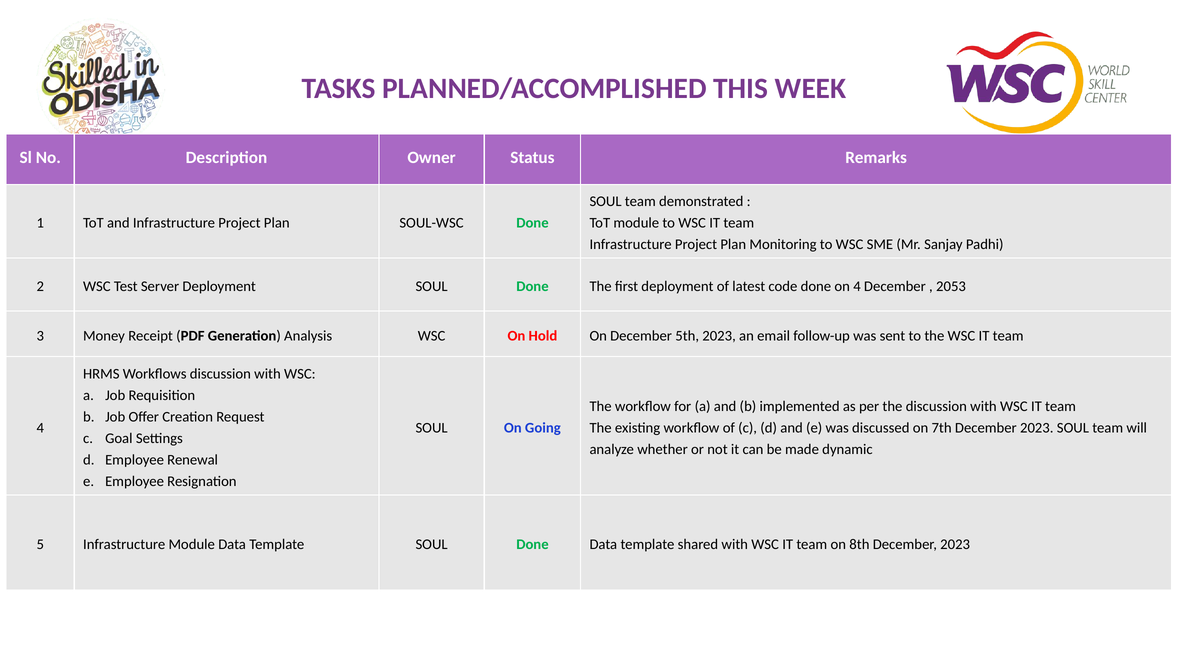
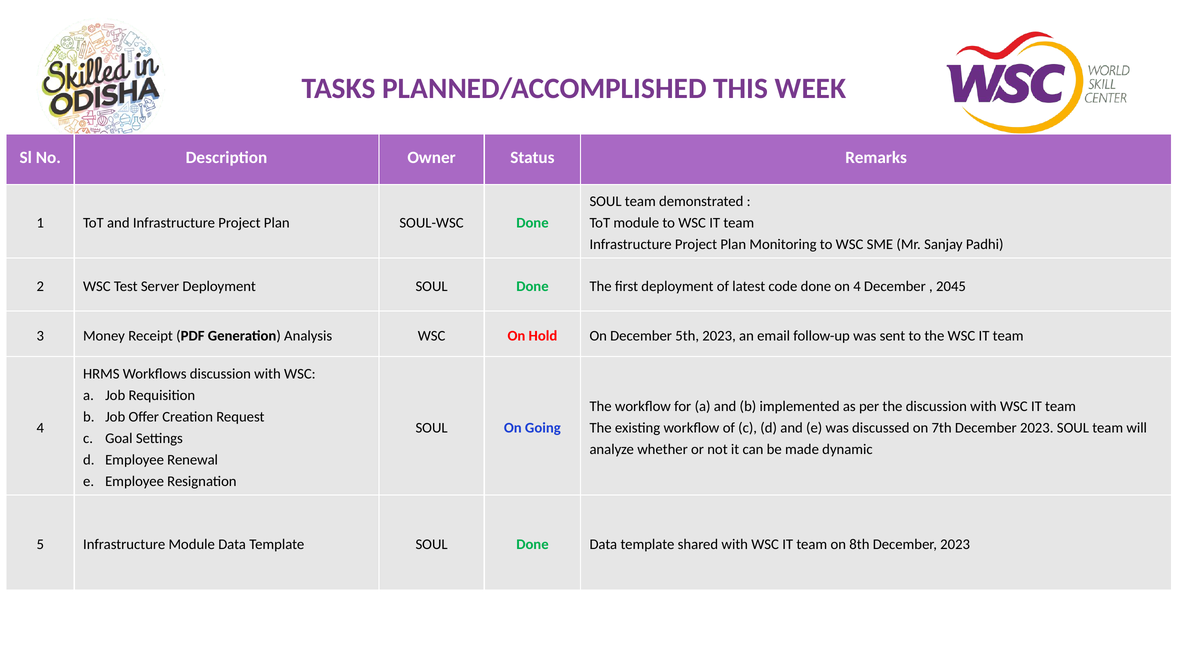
2053: 2053 -> 2045 (951, 286)
